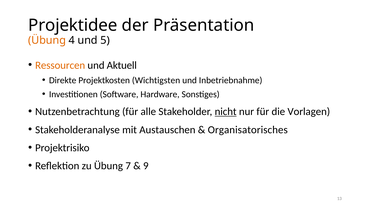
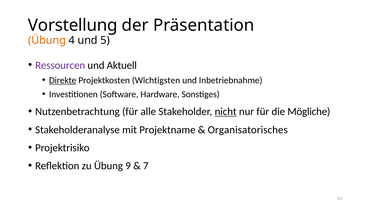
Projektidee: Projektidee -> Vorstellung (73, 25)
Ressourcen colour: orange -> purple (60, 65)
Direkte underline: none -> present (63, 80)
Vorlagen: Vorlagen -> Mögliche (309, 112)
Austauschen: Austauschen -> Projektname (167, 130)
7: 7 -> 9 (128, 166)
9: 9 -> 7 (146, 166)
